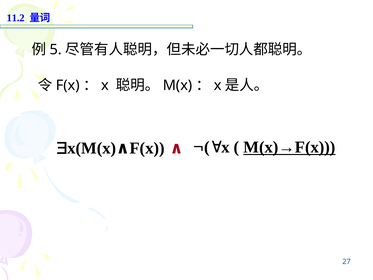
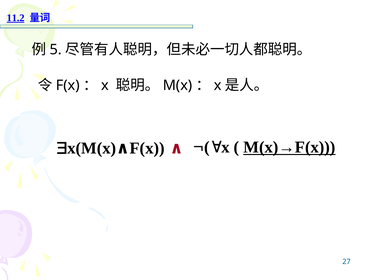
11.2 underline: none -> present (16, 18)
